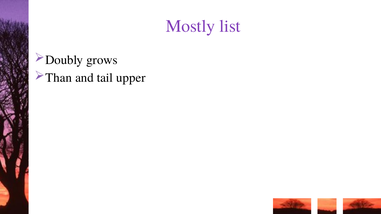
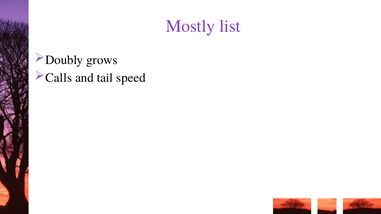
Than: Than -> Calls (59, 78)
upper: upper -> speed (131, 78)
